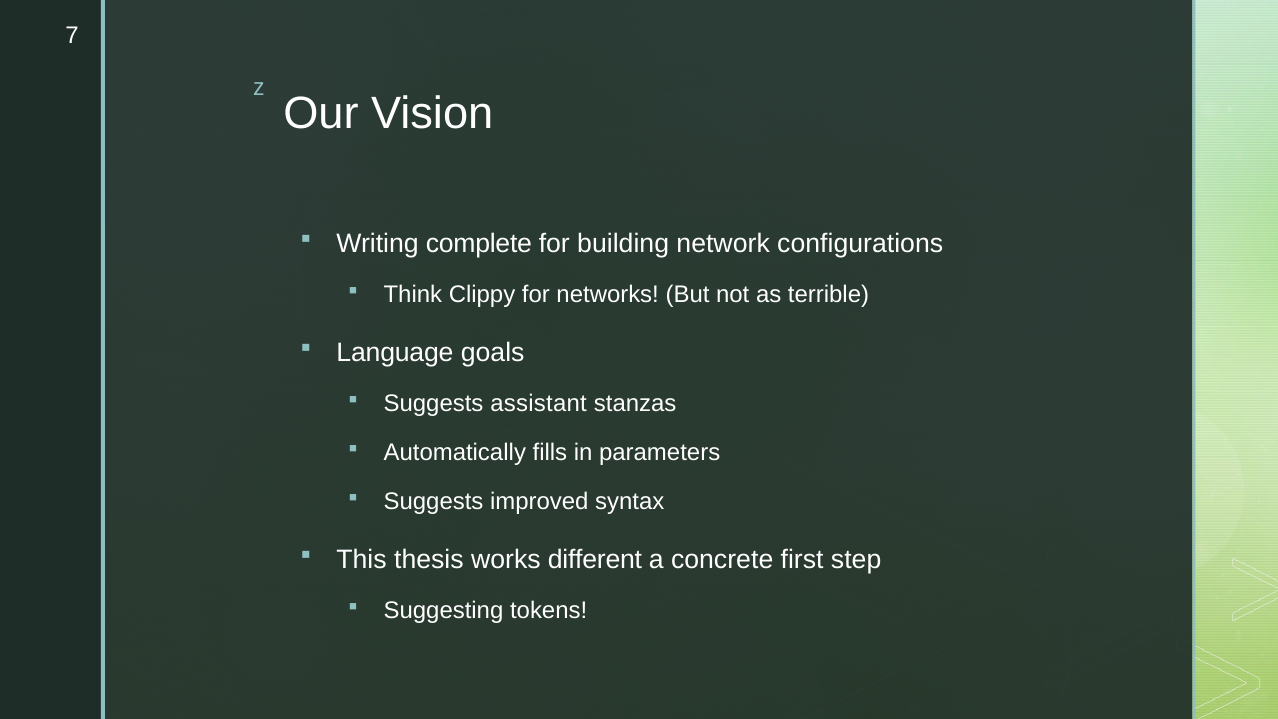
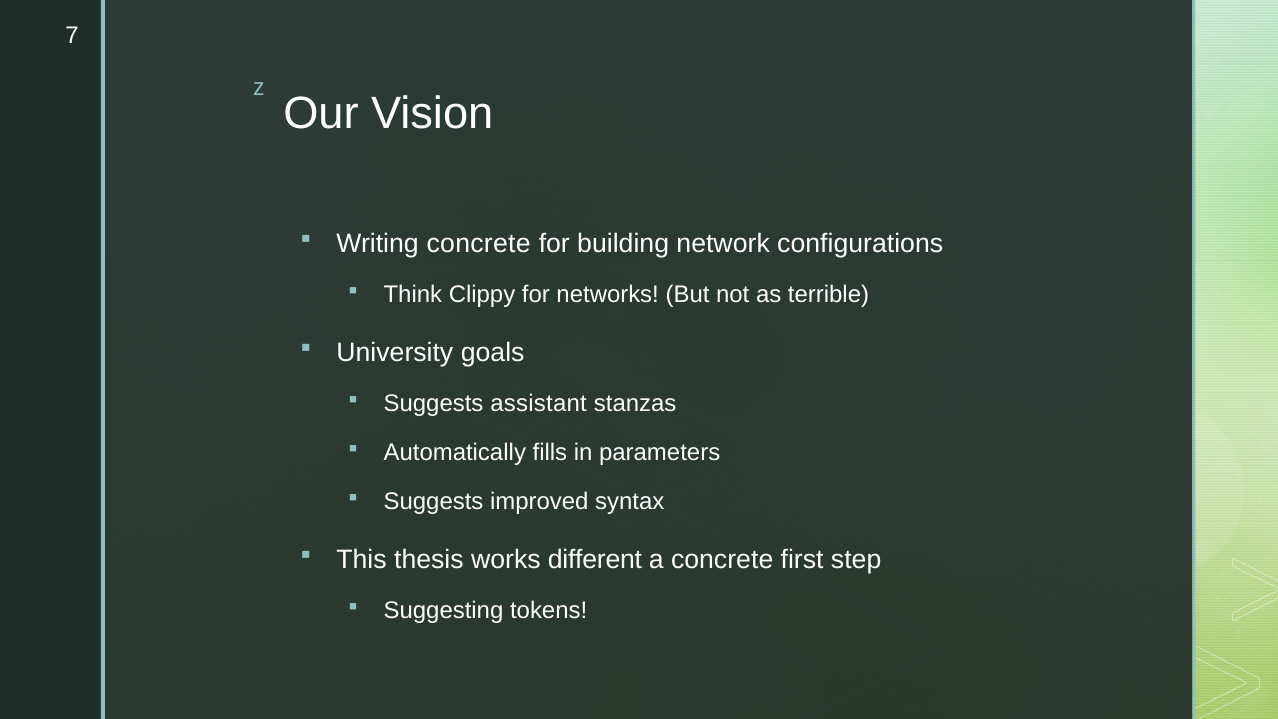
Writing complete: complete -> concrete (479, 244)
Language: Language -> University (395, 353)
